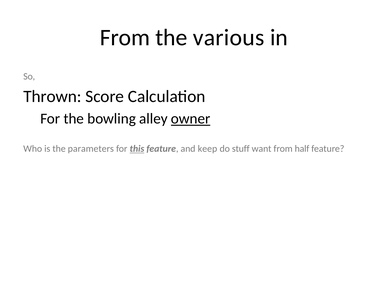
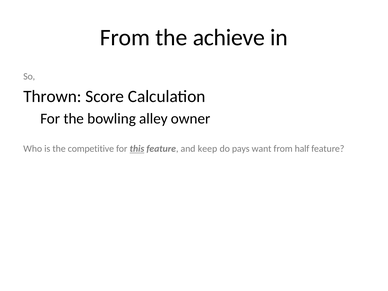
various: various -> achieve (229, 38)
owner underline: present -> none (191, 119)
parameters: parameters -> competitive (91, 149)
stuff: stuff -> pays (241, 149)
